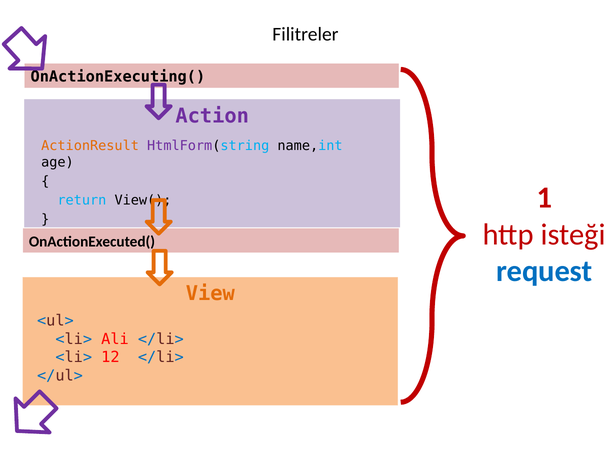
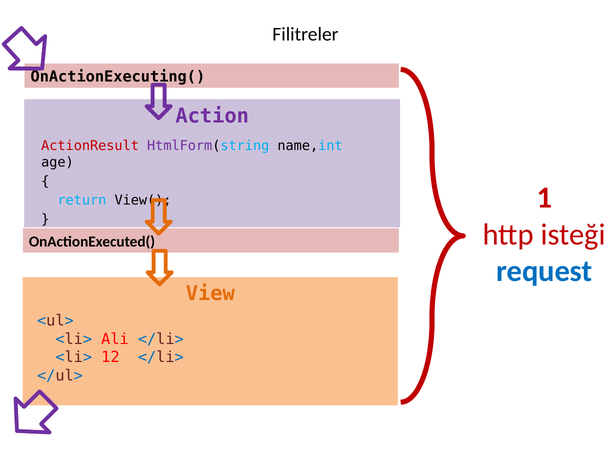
ActionResult colour: orange -> red (90, 146)
